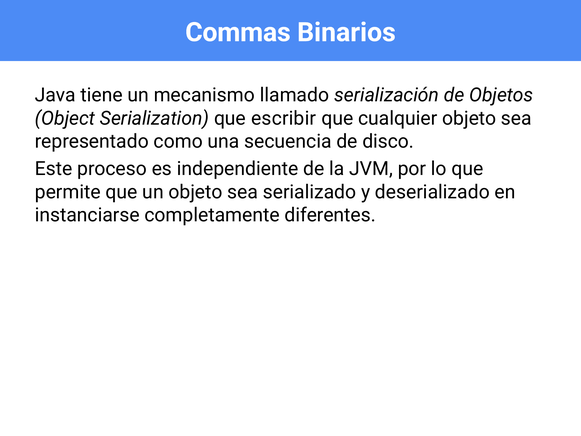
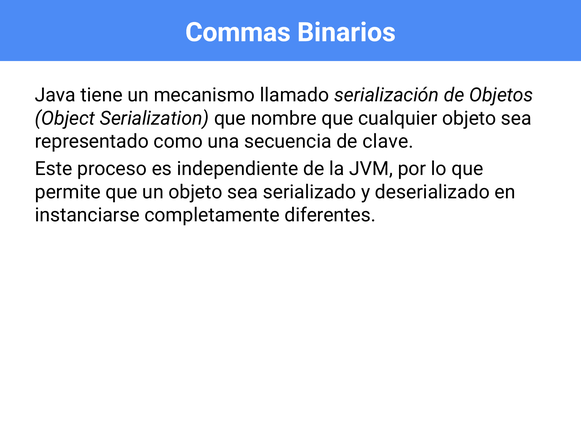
escribir: escribir -> nombre (284, 118)
disco: disco -> clave (388, 141)
